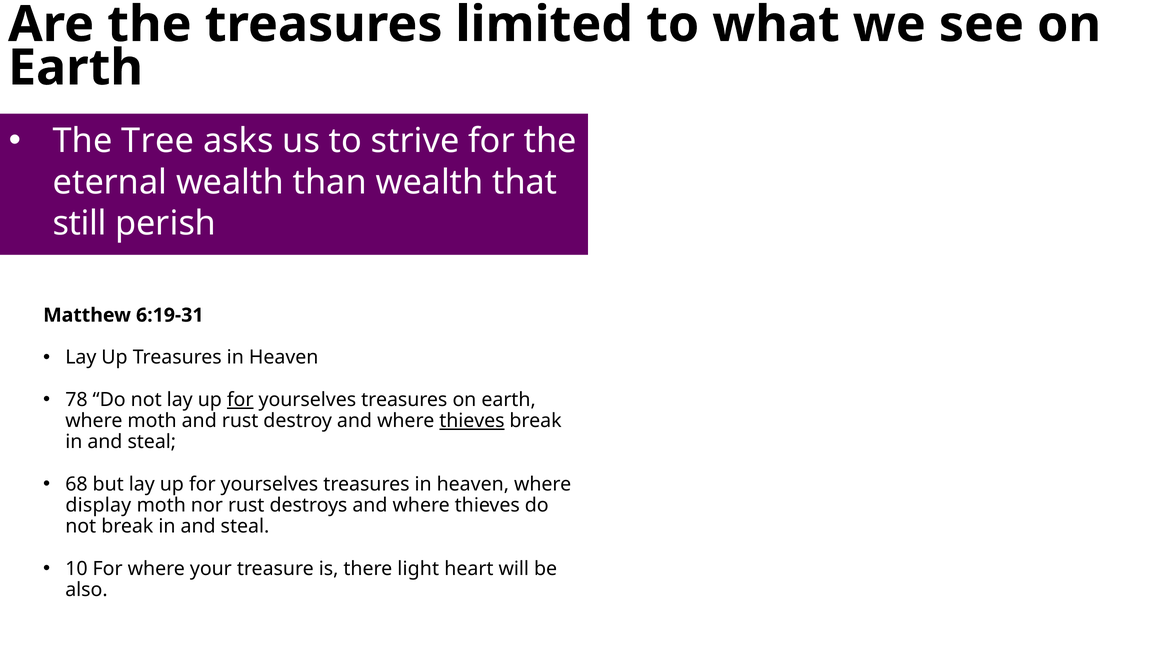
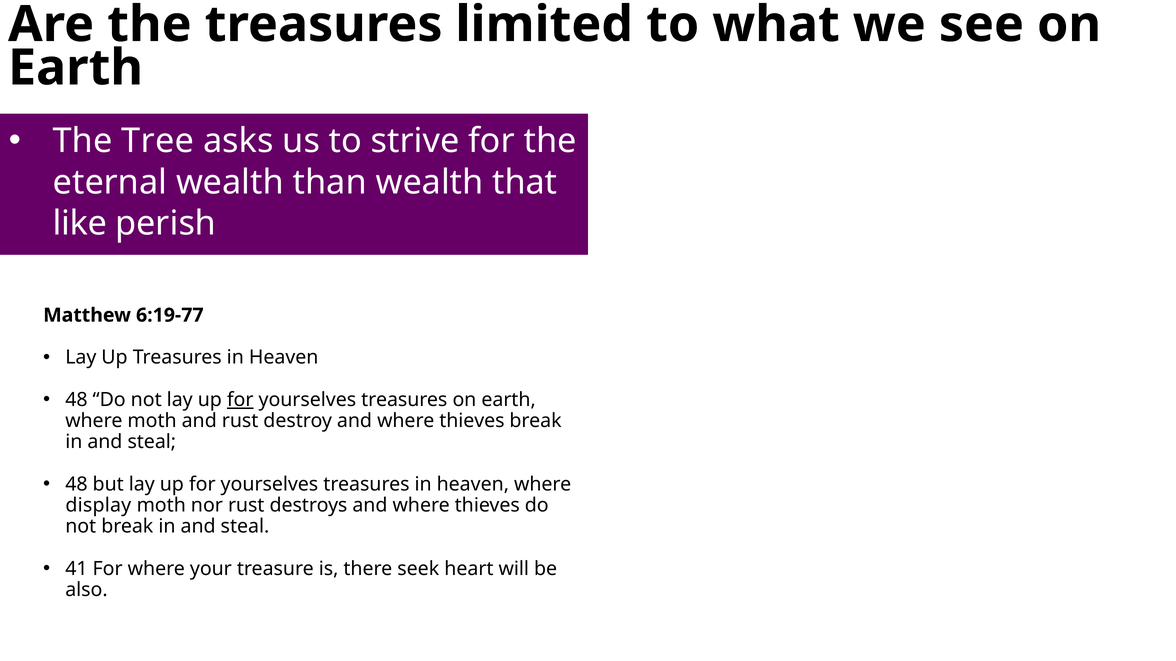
still: still -> like (80, 224)
6:19-31: 6:19-31 -> 6:19-77 (170, 315)
78: 78 -> 48 (76, 400)
thieves underline: present -> none (472, 421)
68: 68 -> 48 (76, 485)
10: 10 -> 41 (76, 569)
light: light -> seek (418, 569)
